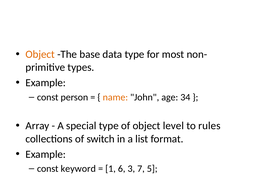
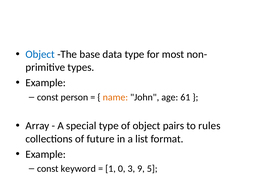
Object colour: orange -> blue (40, 54)
34: 34 -> 61 (185, 97)
level: level -> pairs (173, 126)
switch: switch -> future (101, 139)
6: 6 -> 0 (122, 169)
7: 7 -> 9 (141, 169)
